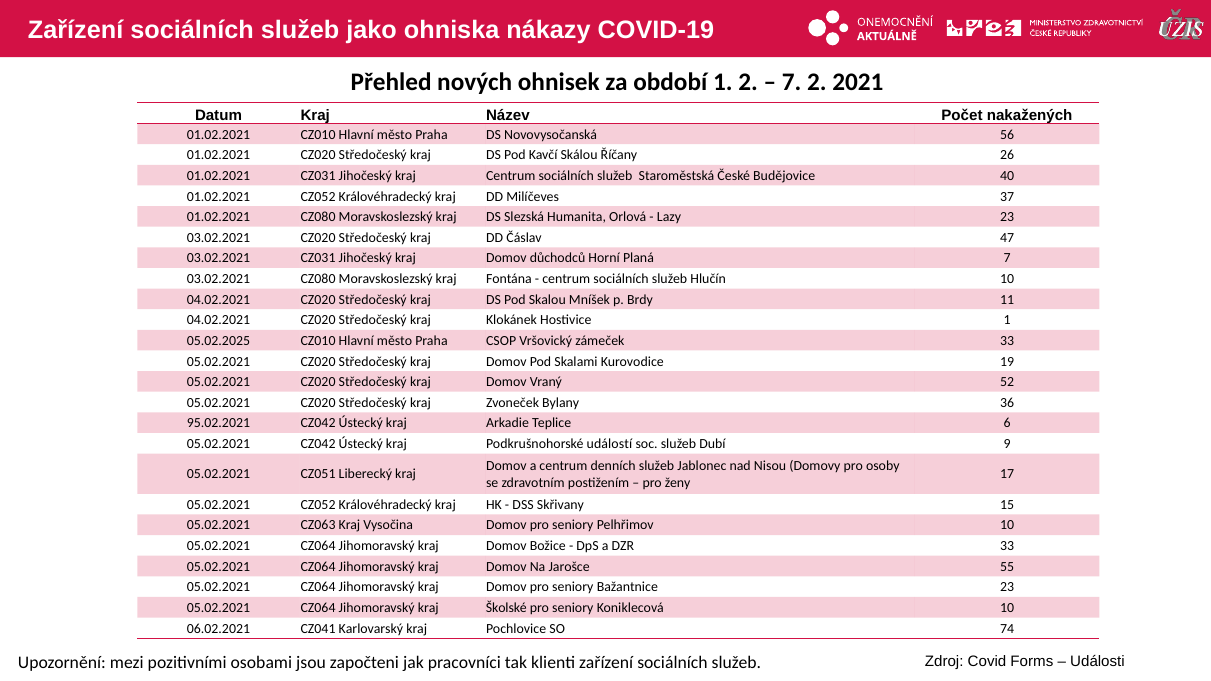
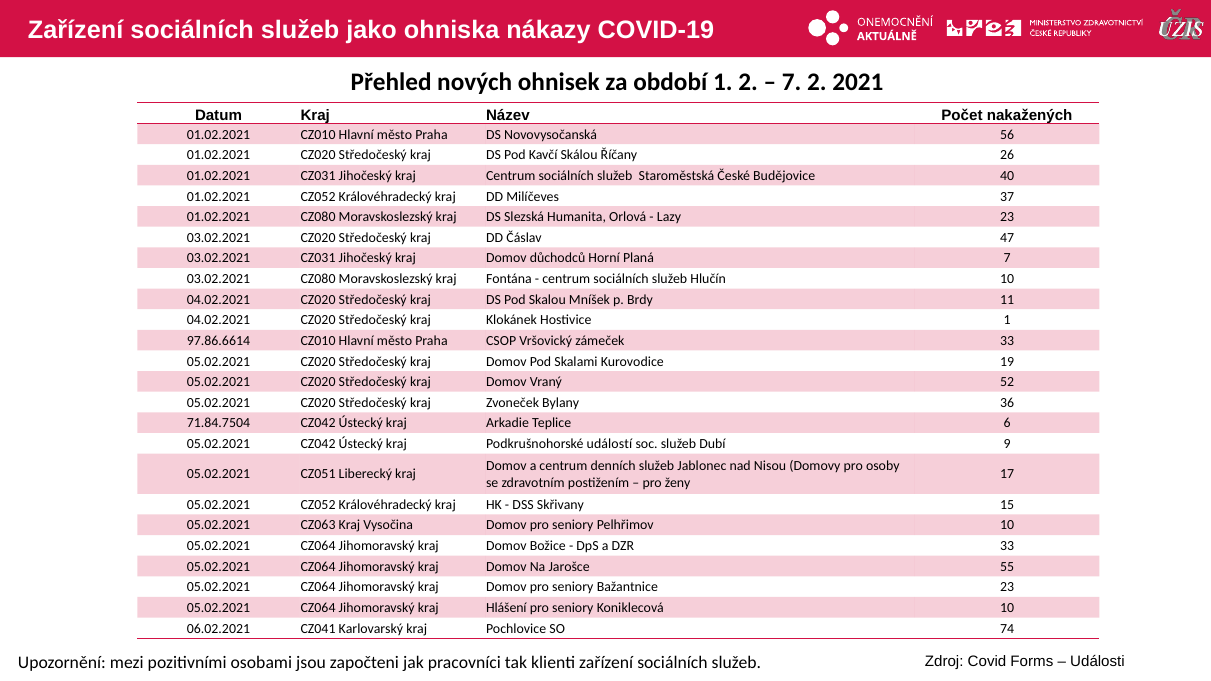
05.02.2025: 05.02.2025 -> 97.86.6614 (218, 341)
95.02.2021: 95.02.2021 -> 71.84.7504 (218, 423)
Školské: Školské -> Hlášení (506, 608)
